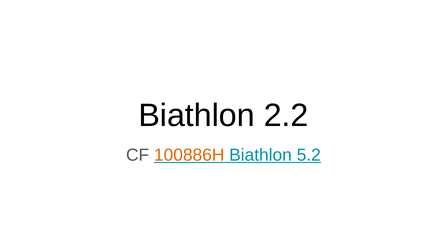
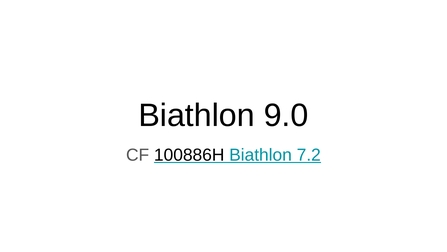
2.2: 2.2 -> 9.0 (286, 115)
100886H colour: orange -> black (189, 155)
5.2: 5.2 -> 7.2 (309, 155)
